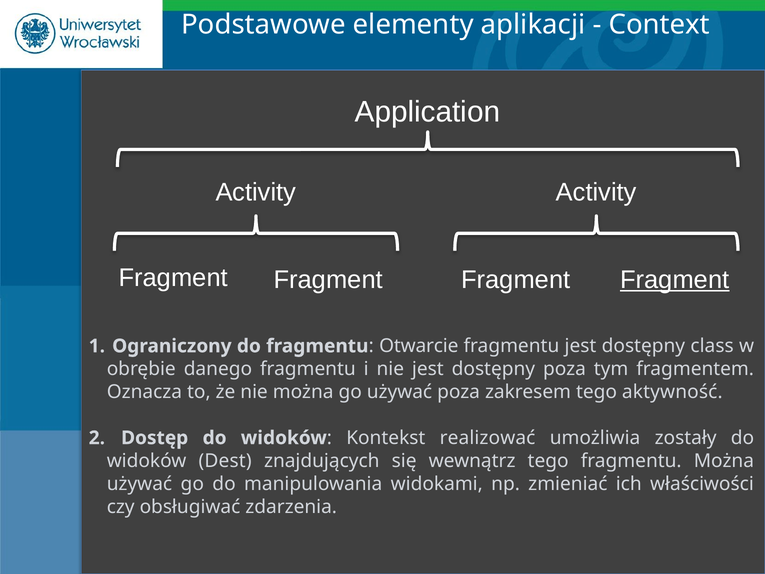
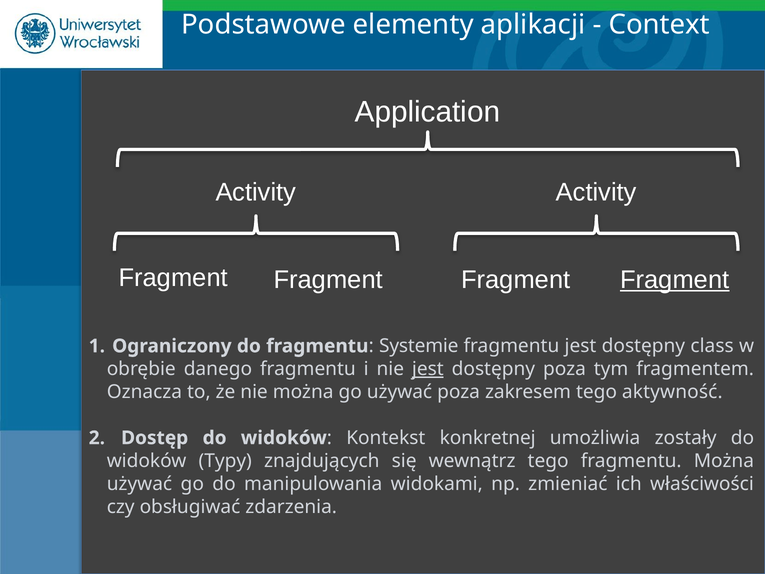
Otwarcie: Otwarcie -> Systemie (419, 346)
jest underline: none -> present (428, 369)
realizować: realizować -> konkretnej (488, 438)
Dest: Dest -> Typy (225, 461)
